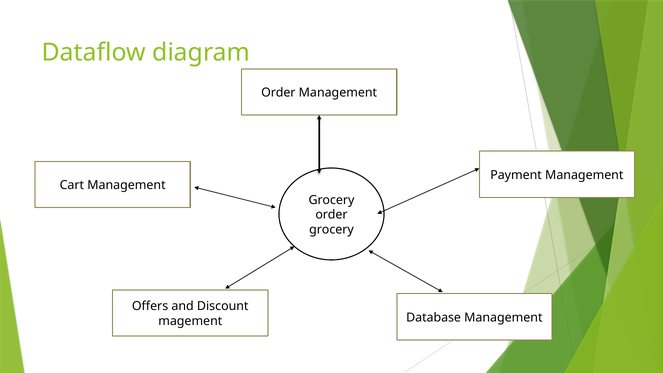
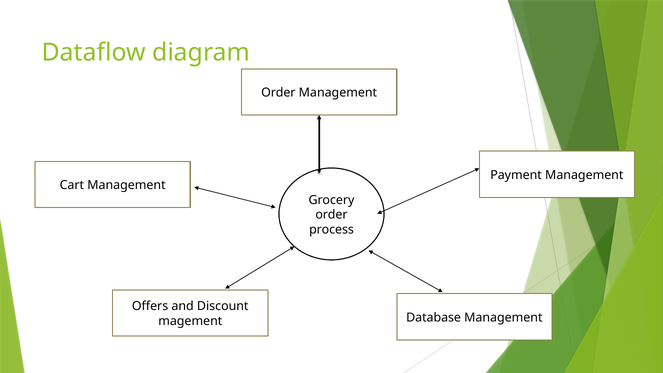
grocery: grocery -> process (331, 230)
